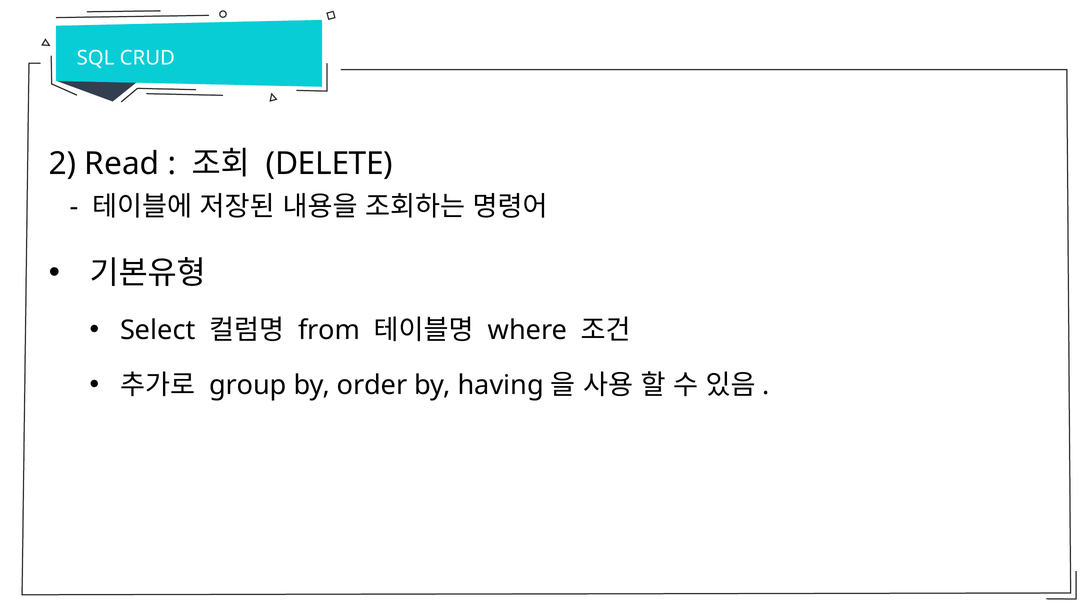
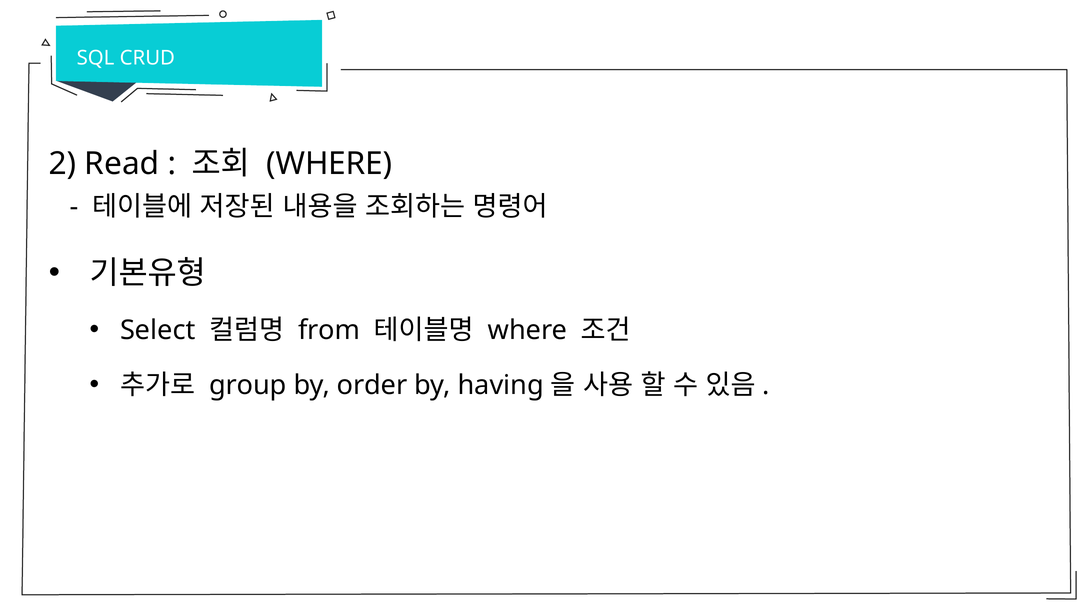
DELETE: DELETE -> WHERE (329, 164)
